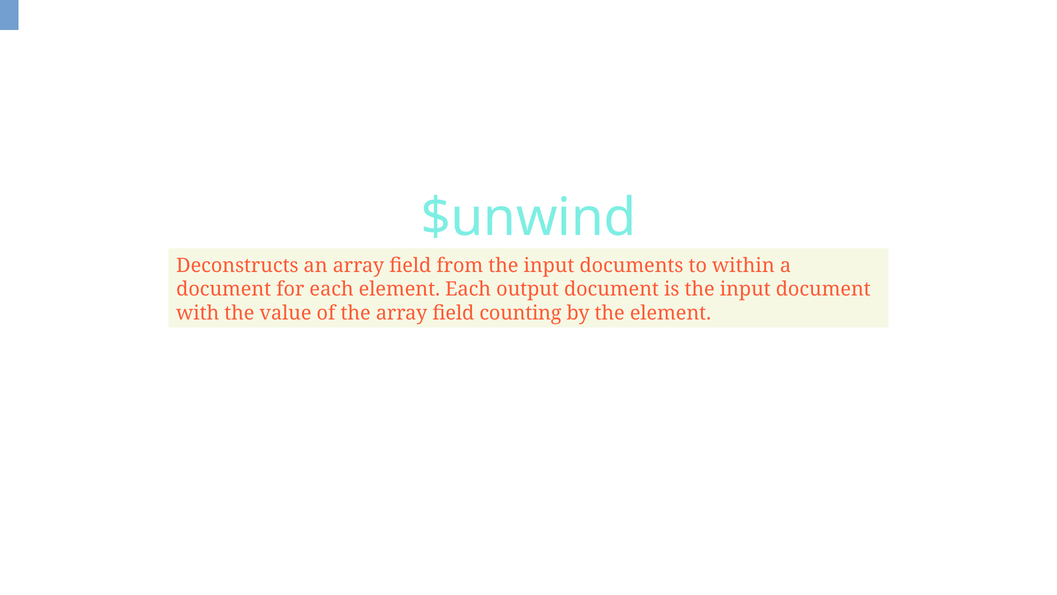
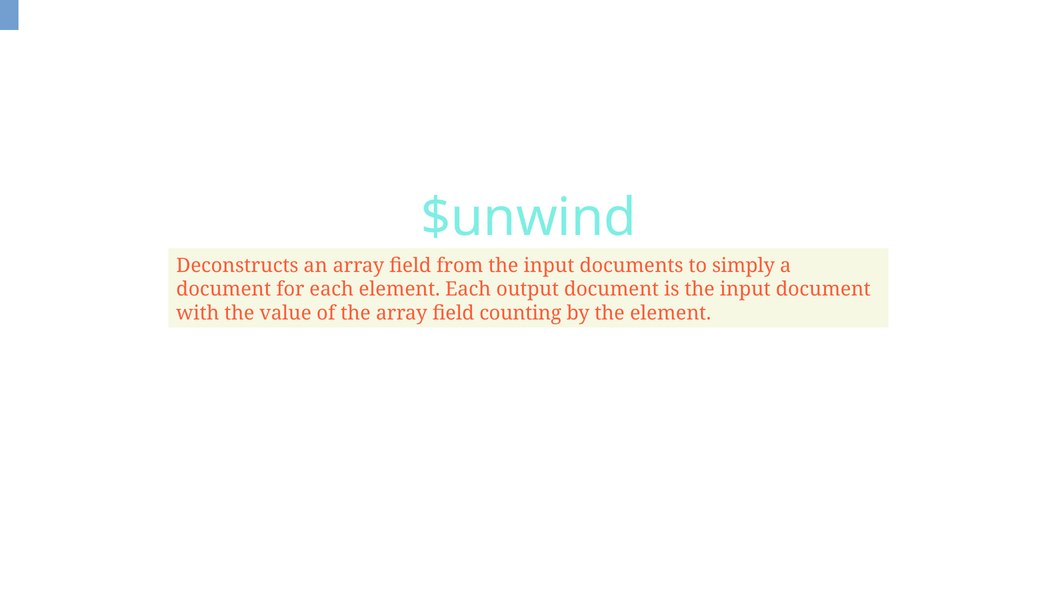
within: within -> simply (743, 265)
